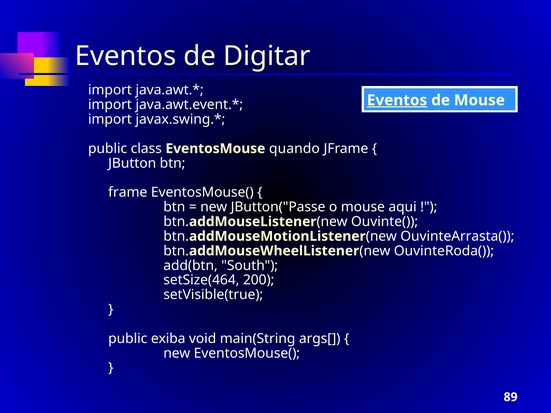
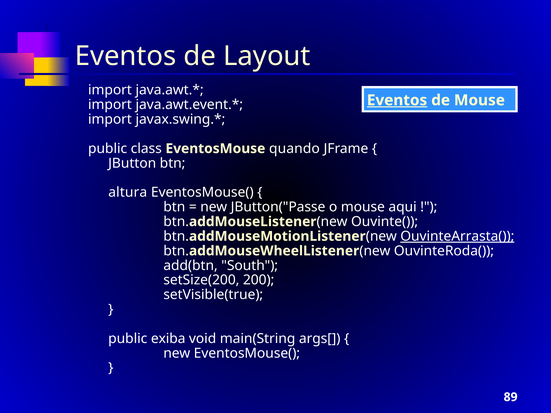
Digitar: Digitar -> Layout (267, 56)
frame: frame -> altura (128, 193)
OuvinteArrasta( underline: none -> present (457, 236)
setSize(464: setSize(464 -> setSize(200 (201, 280)
